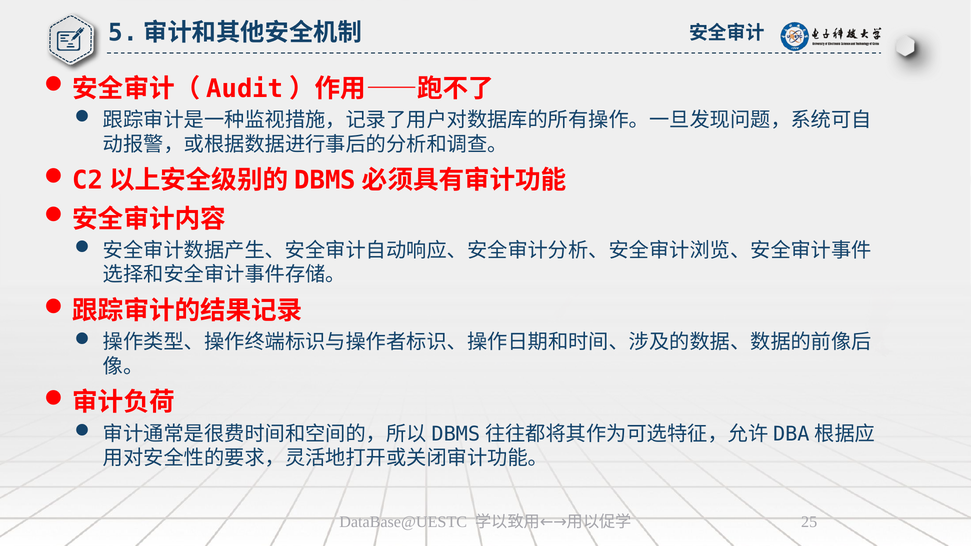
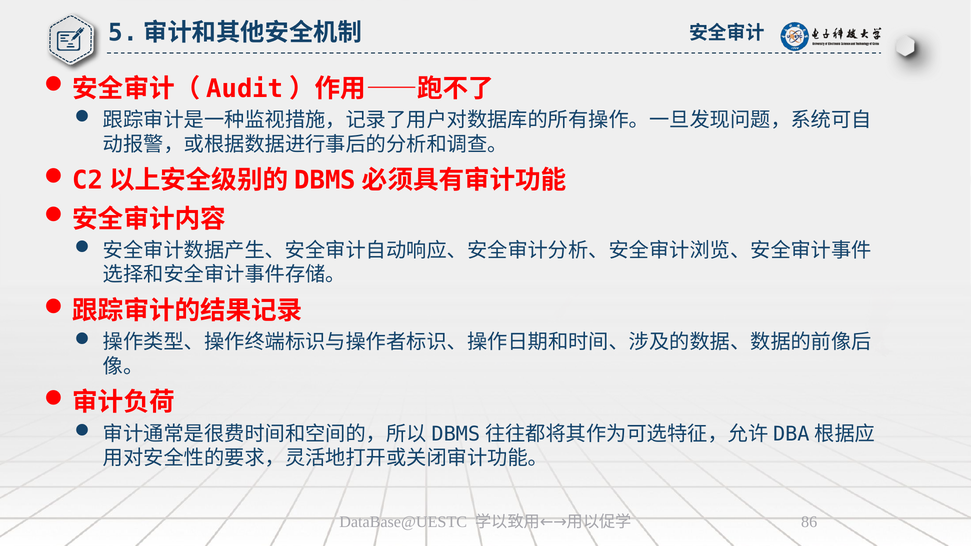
25: 25 -> 86 (809, 522)
